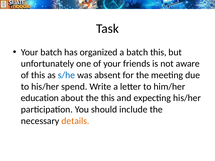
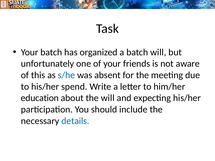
batch this: this -> will (158, 52)
the this: this -> will (108, 98)
details colour: orange -> blue (75, 121)
